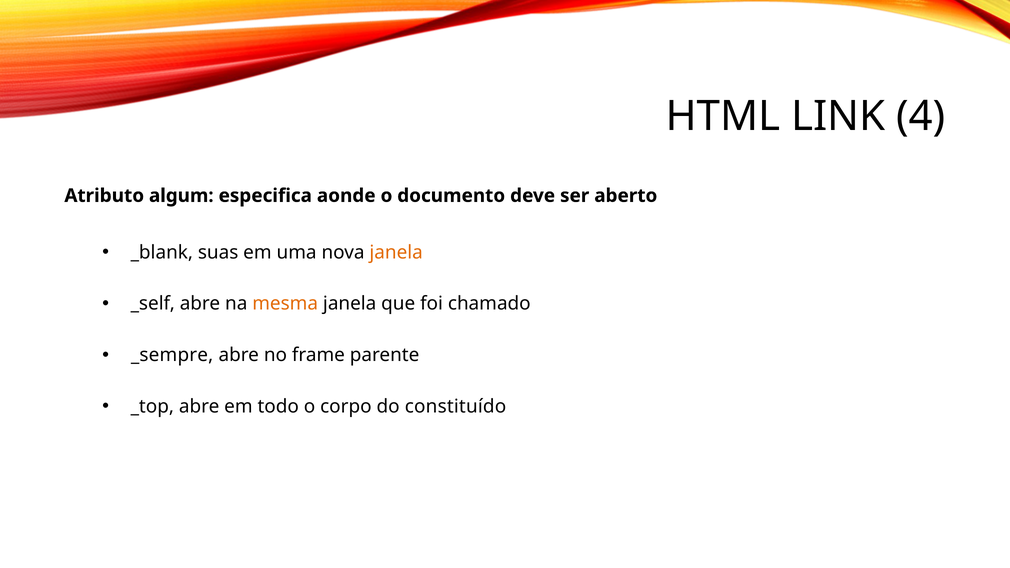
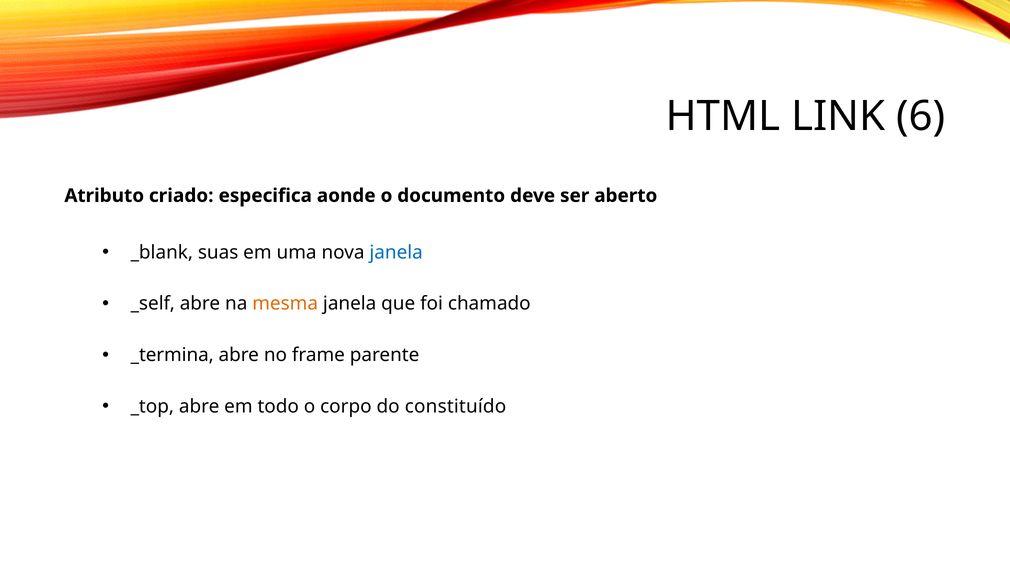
4: 4 -> 6 (921, 117)
algum: algum -> criado (181, 196)
janela colour: orange -> blue (396, 252)
_sempre: _sempre -> _termina (172, 355)
